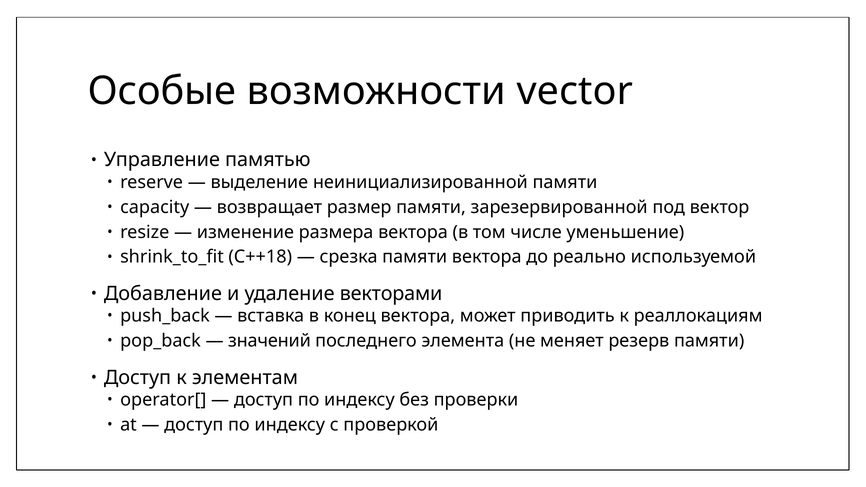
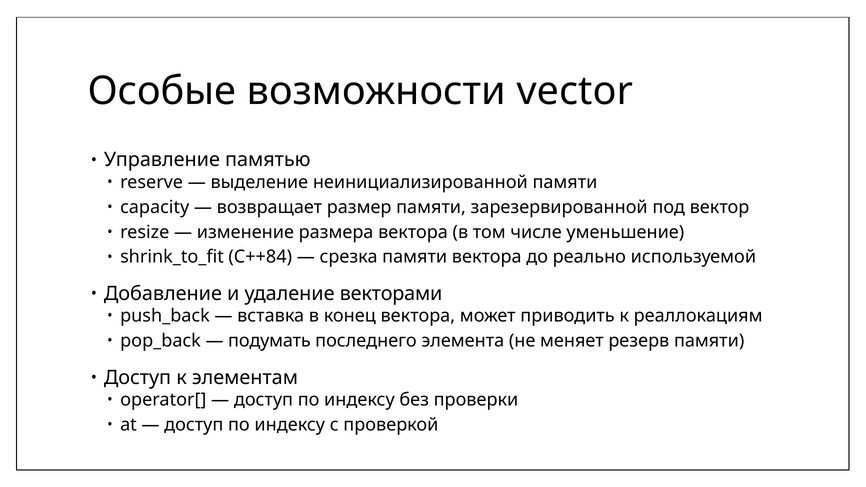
C++18: C++18 -> C++84 (260, 257)
значений: значений -> подумать (269, 341)
